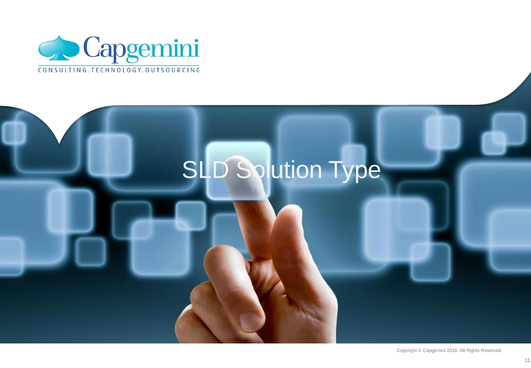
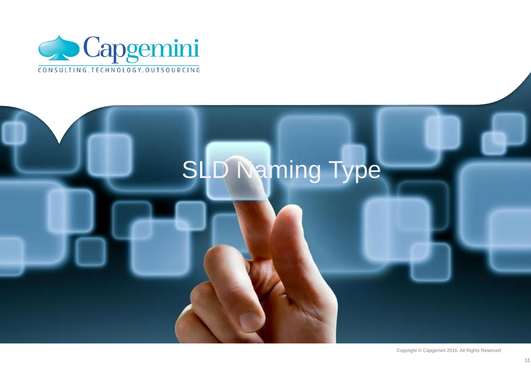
Solution: Solution -> Naming (279, 170)
